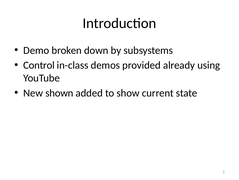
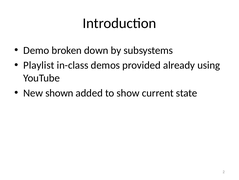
Control: Control -> Playlist (39, 65)
